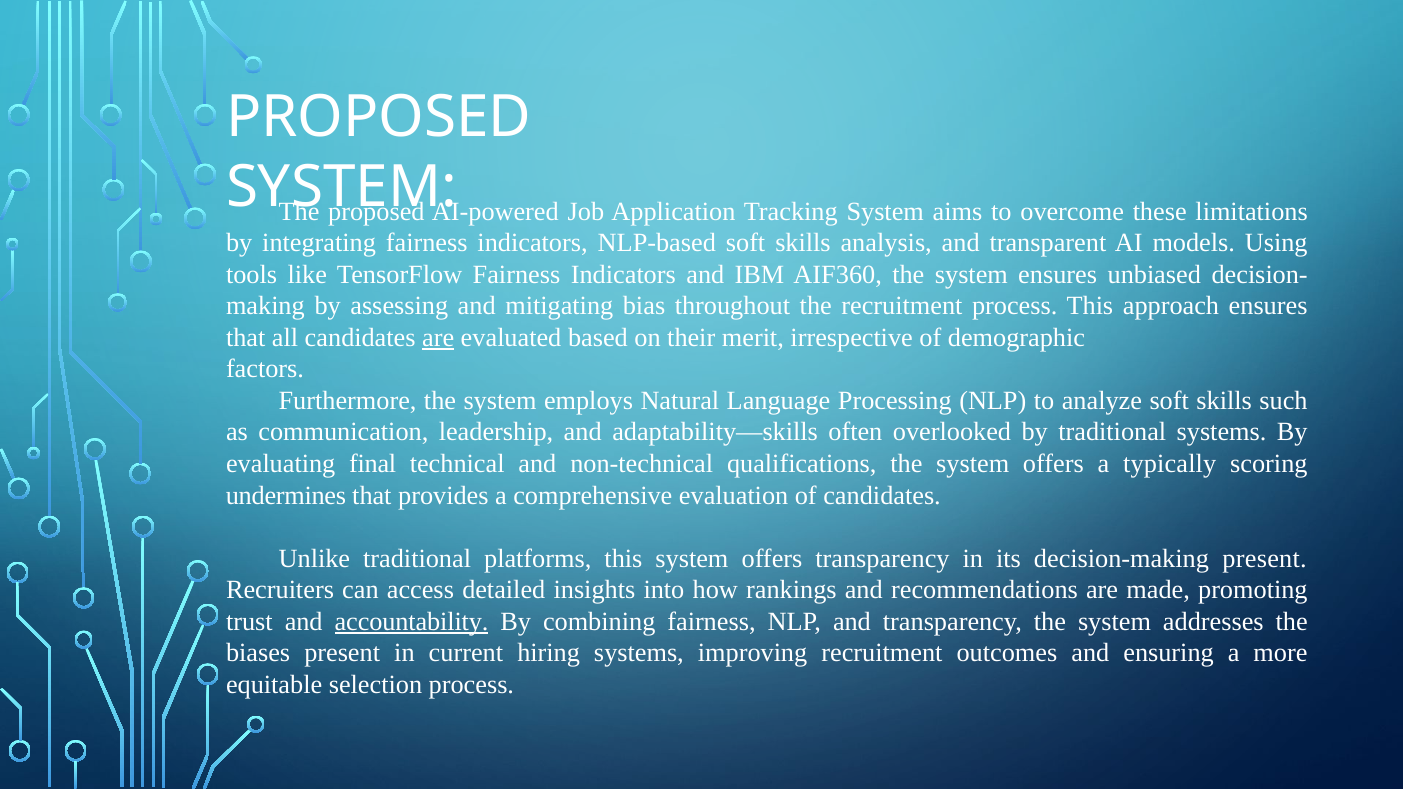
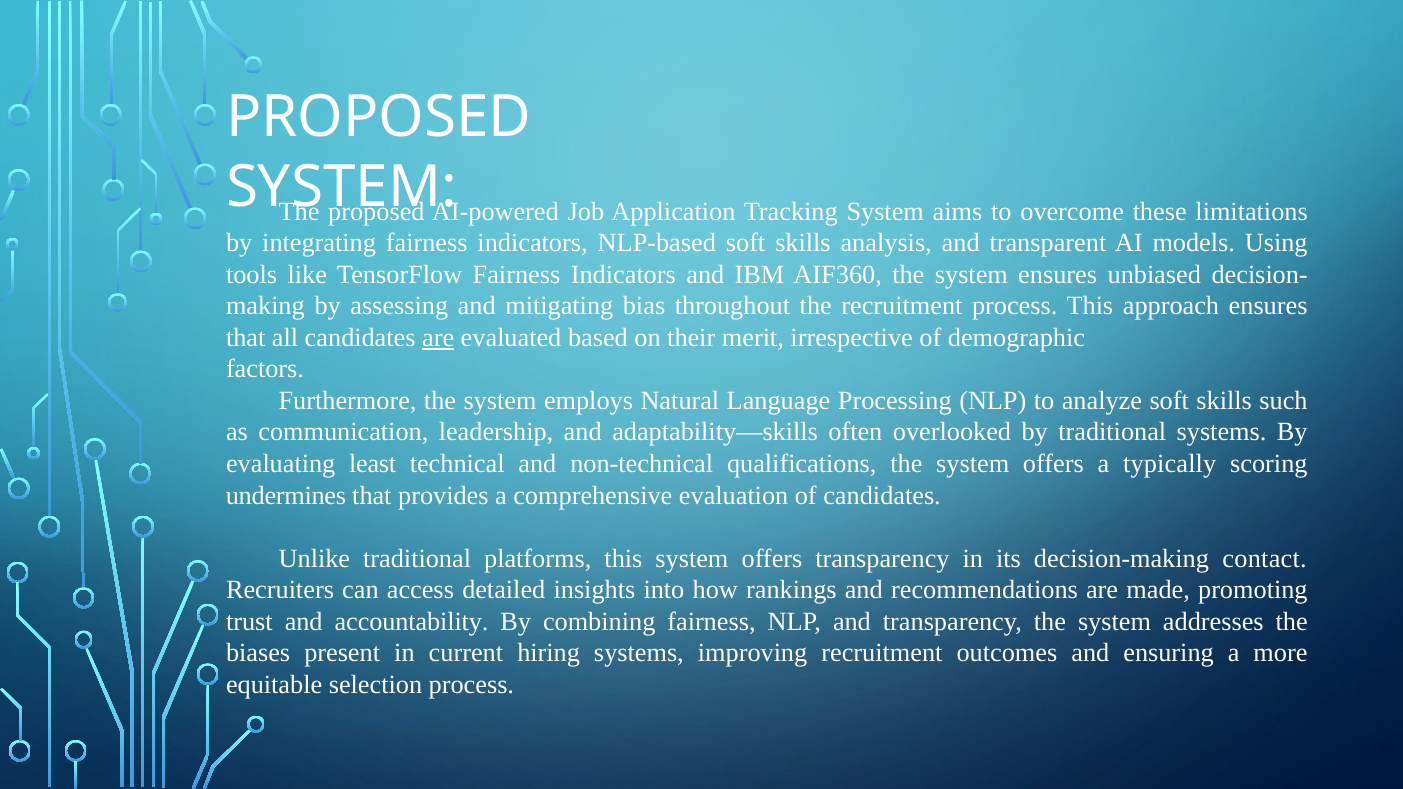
final: final -> least (373, 464)
decision-making present: present -> contact (1265, 559)
accountability underline: present -> none (412, 622)
